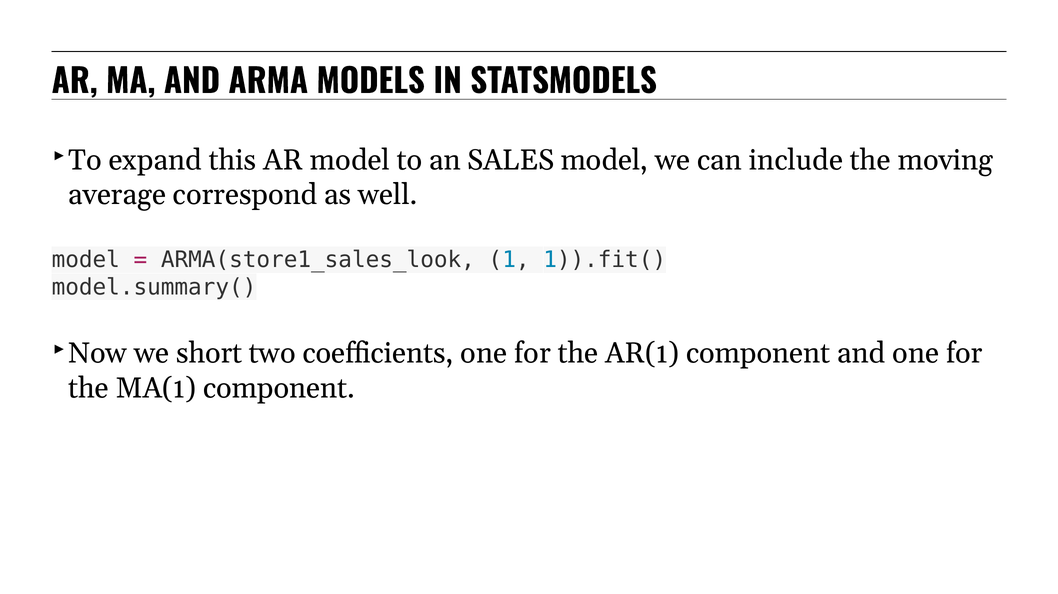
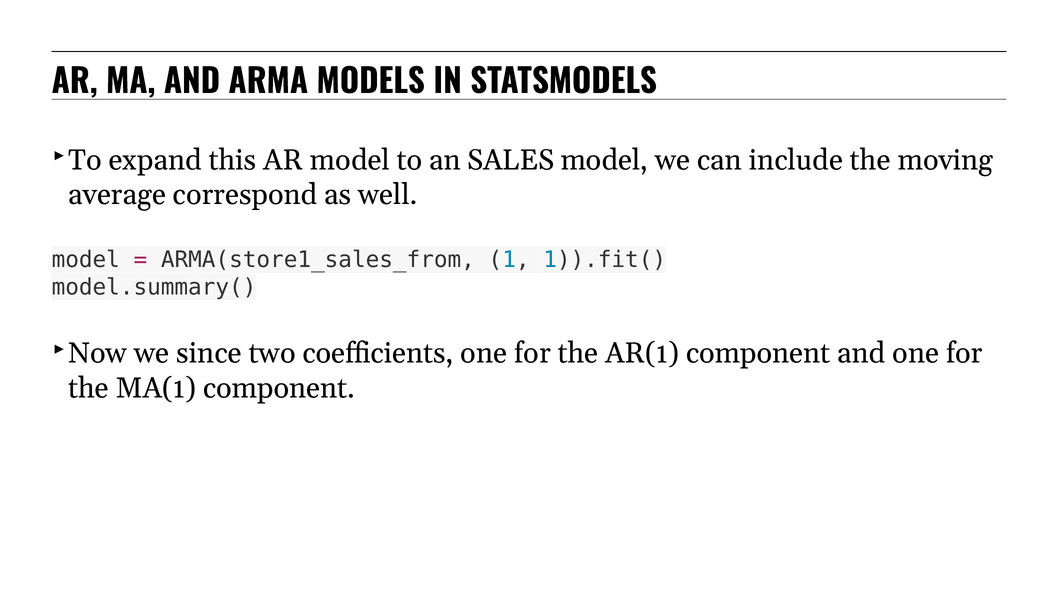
ARMA(store1_sales_look: ARMA(store1_sales_look -> ARMA(store1_sales_from (318, 260)
short: short -> since (209, 353)
